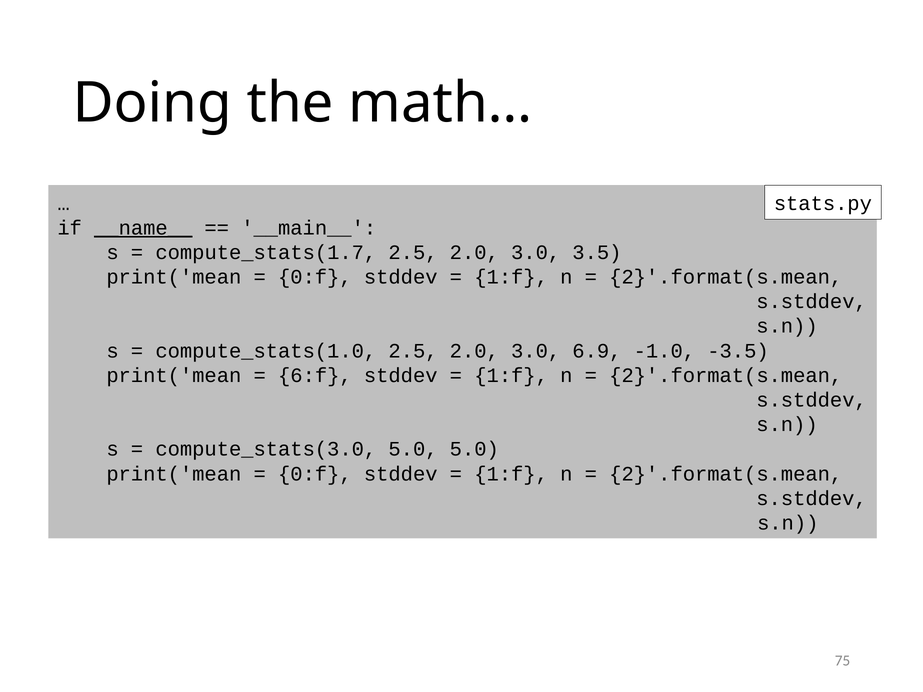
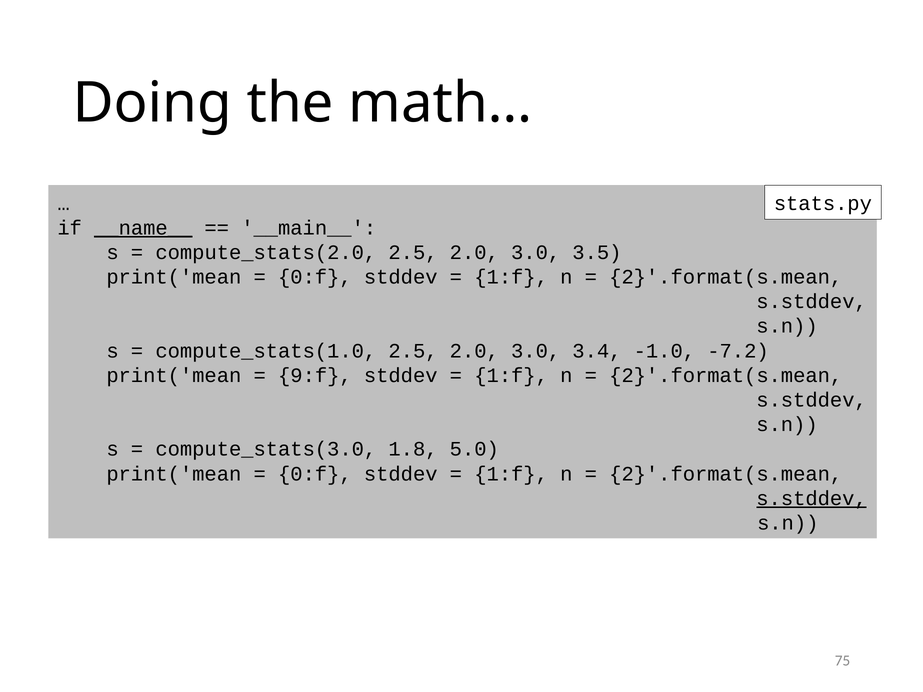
compute_stats(1.7: compute_stats(1.7 -> compute_stats(2.0 (266, 253)
6.9: 6.9 -> 3.4 (597, 351)
-3.5: -3.5 -> -7.2 (738, 351)
6:f: 6:f -> 9:f (315, 376)
compute_stats(3.0 5.0: 5.0 -> 1.8 (413, 449)
s.stddev underline: none -> present (812, 499)
